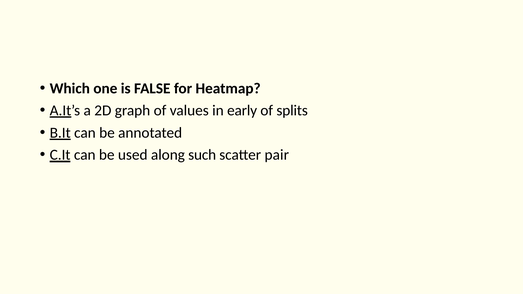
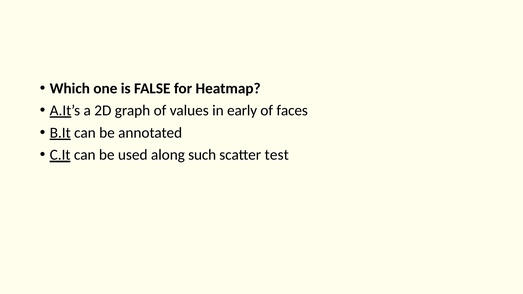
splits: splits -> faces (292, 111)
pair: pair -> test (277, 155)
